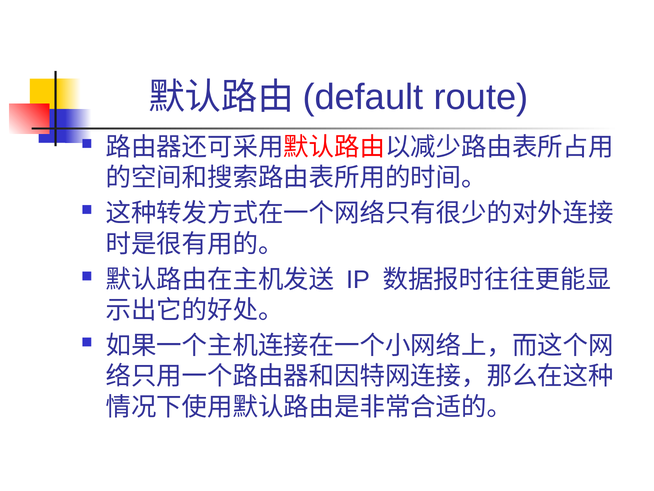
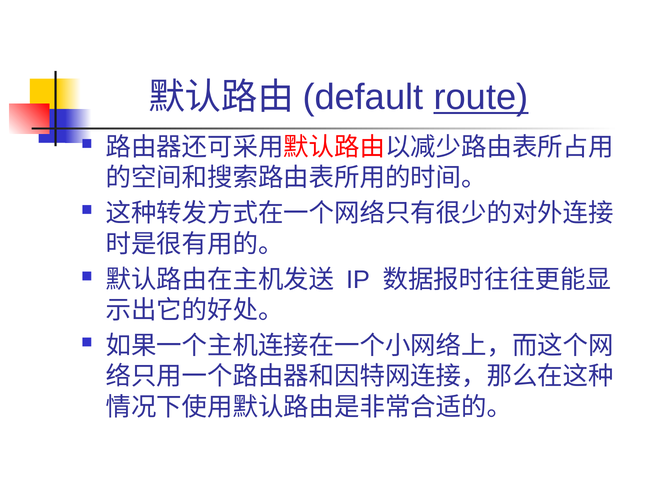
route underline: none -> present (481, 97)
